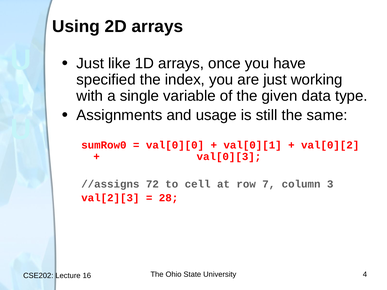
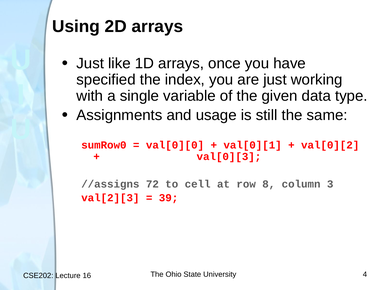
7: 7 -> 8 (269, 184)
28: 28 -> 39 (169, 198)
